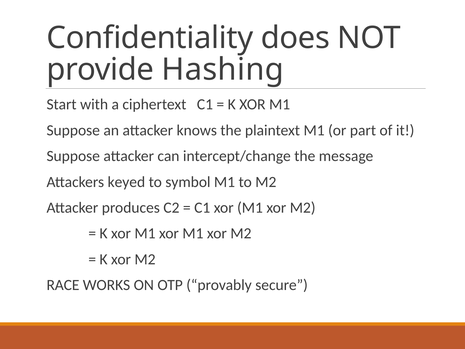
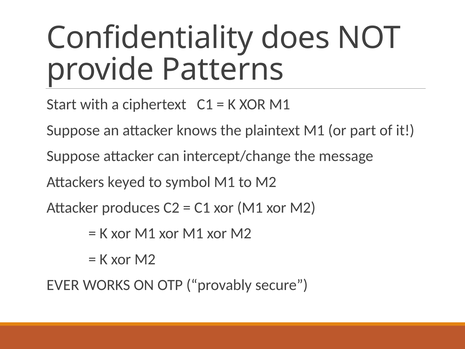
Hashing: Hashing -> Patterns (223, 69)
RACE: RACE -> EVER (63, 285)
